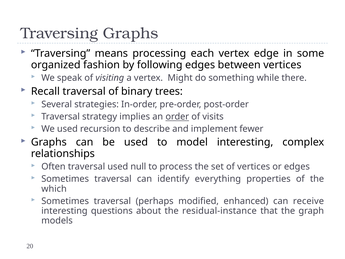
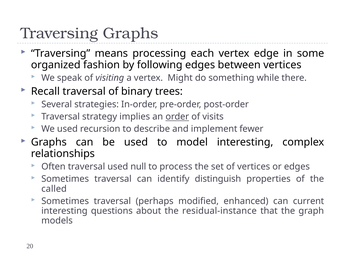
everything: everything -> distinguish (218, 179)
which: which -> called (54, 189)
receive: receive -> current (309, 201)
